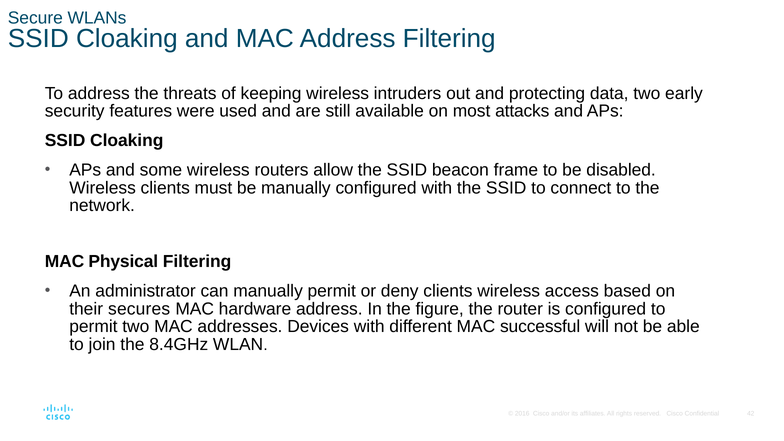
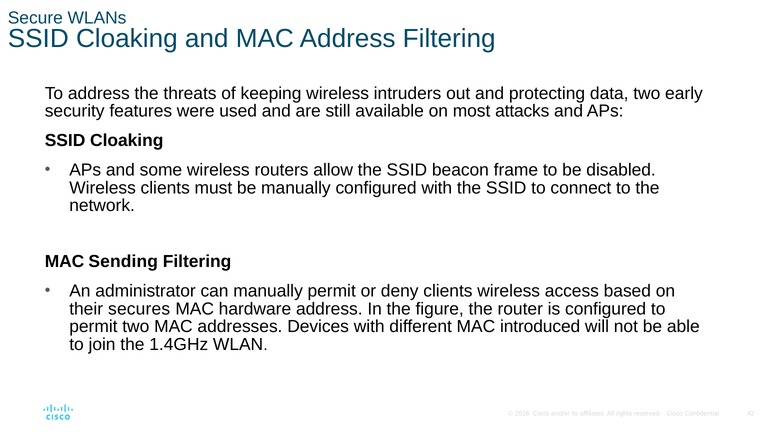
Physical: Physical -> Sending (123, 262)
successful: successful -> introduced (540, 327)
8.4GHz: 8.4GHz -> 1.4GHz (179, 344)
